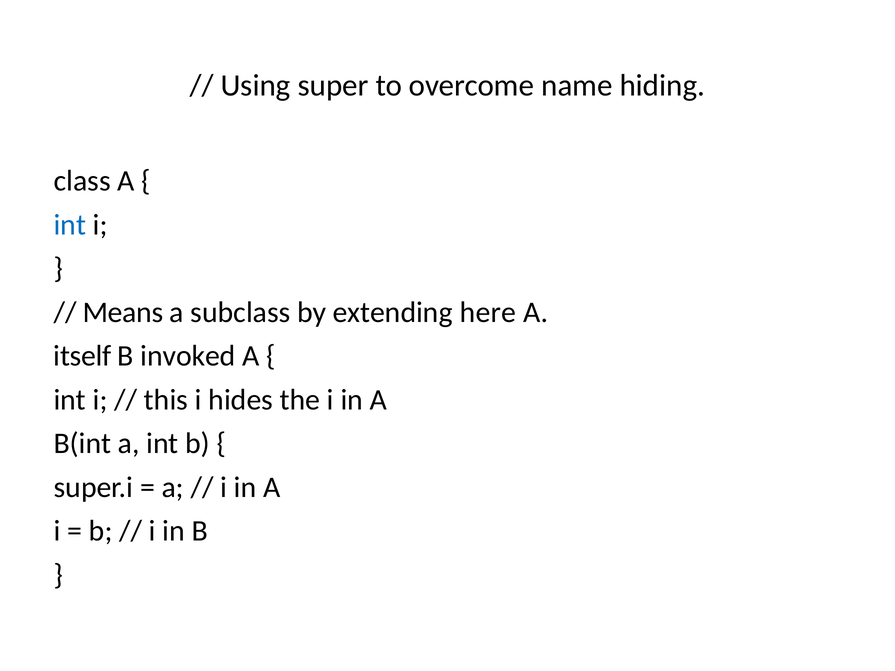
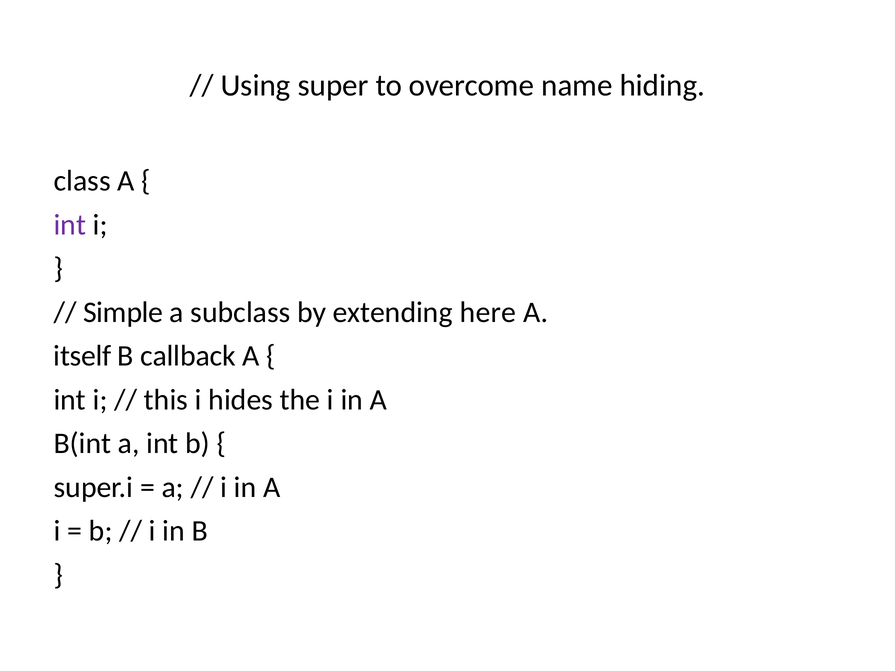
int colour: blue -> purple (70, 225)
Means: Means -> Simple (123, 312)
invoked: invoked -> callback (188, 356)
